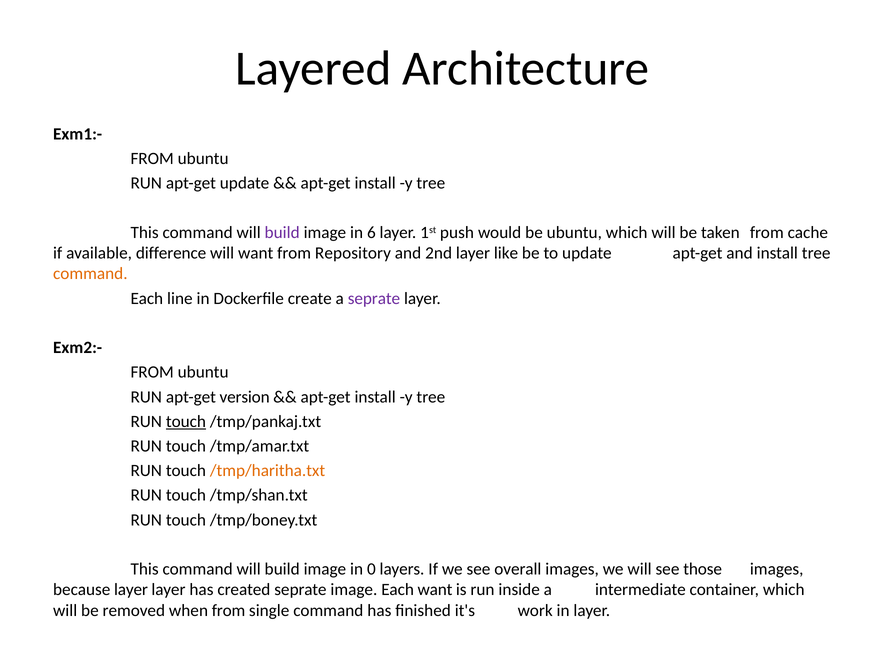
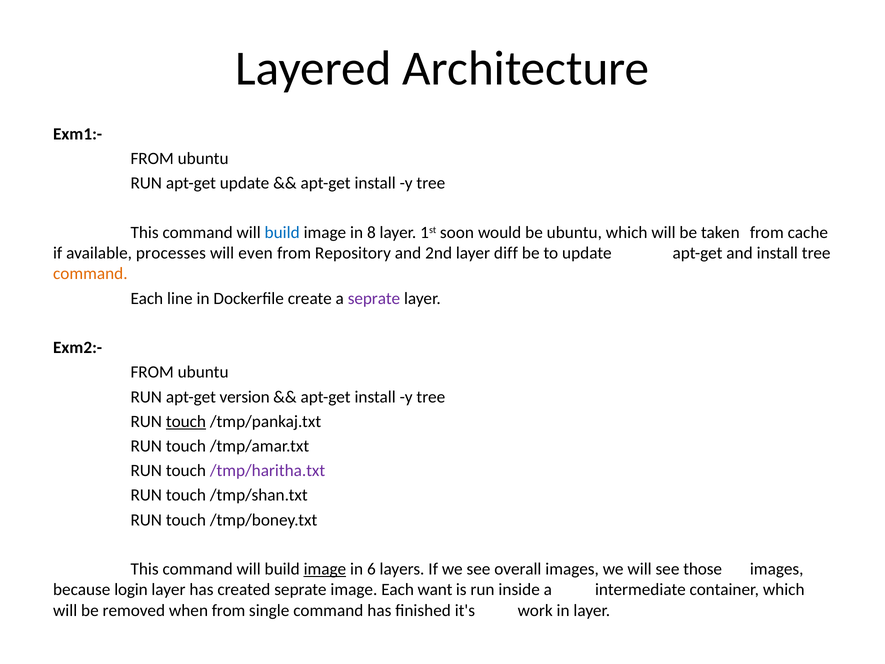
build colour: purple -> blue (282, 232)
6: 6 -> 8 (371, 232)
push: push -> soon (457, 232)
difference: difference -> processes (171, 253)
will want: want -> even (256, 253)
like: like -> diff (506, 253)
/tmp/haritha.txt colour: orange -> purple (268, 470)
image underline: none -> present (325, 569)
0: 0 -> 6 (371, 569)
because layer: layer -> login (131, 590)
